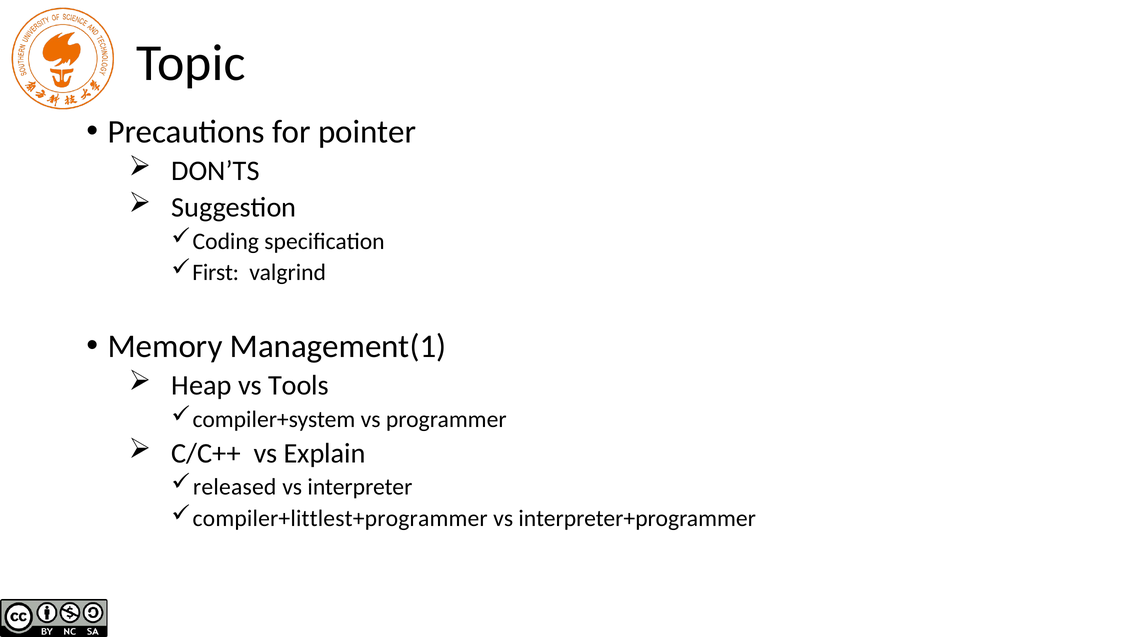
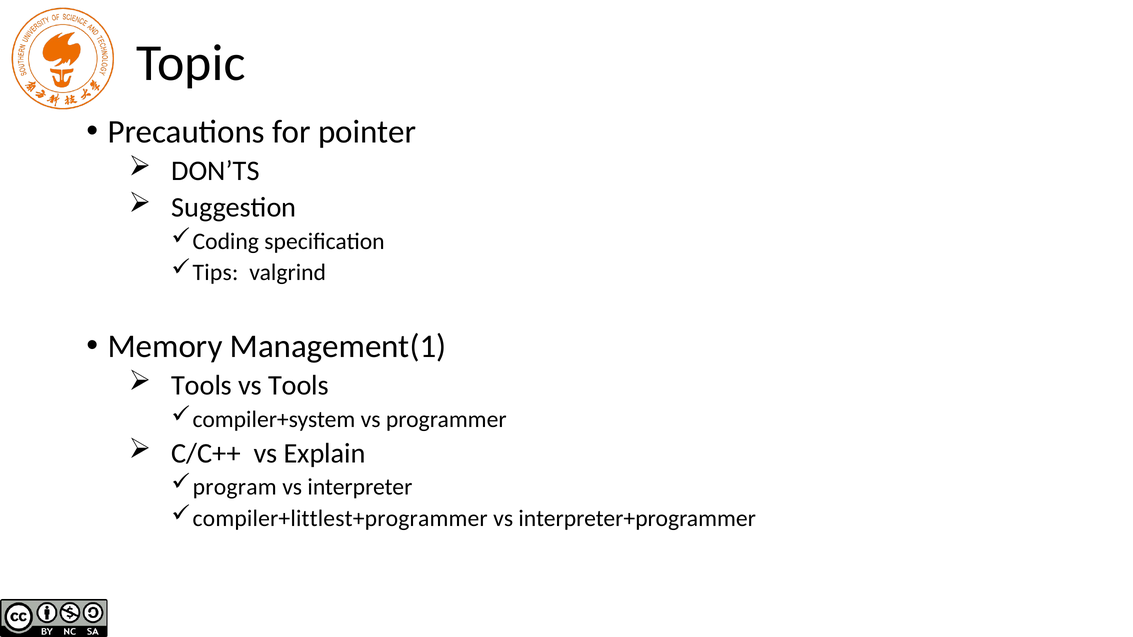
First: First -> Tips (215, 273)
Heap: Heap -> Tools (202, 386)
released: released -> program (235, 487)
